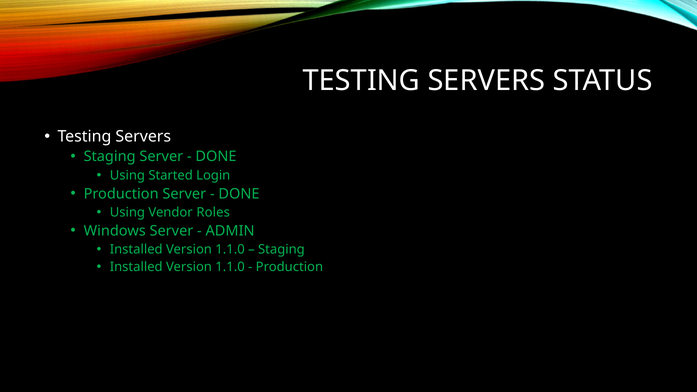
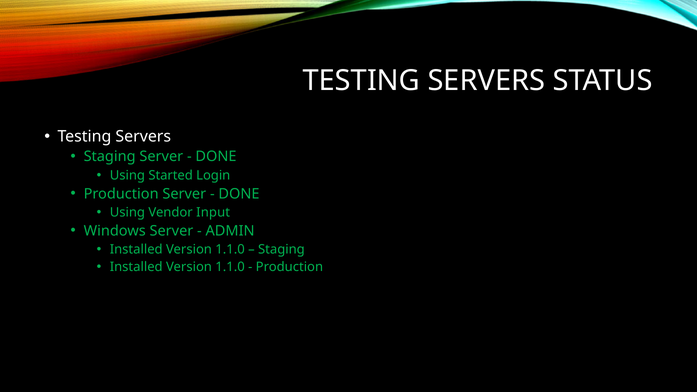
Roles: Roles -> Input (213, 212)
